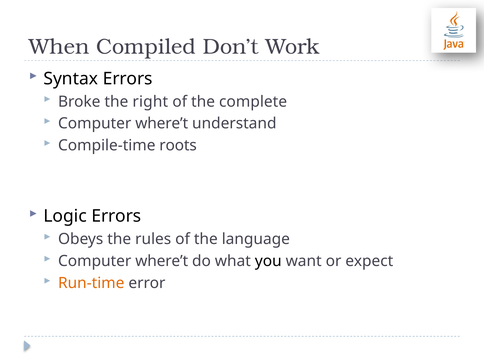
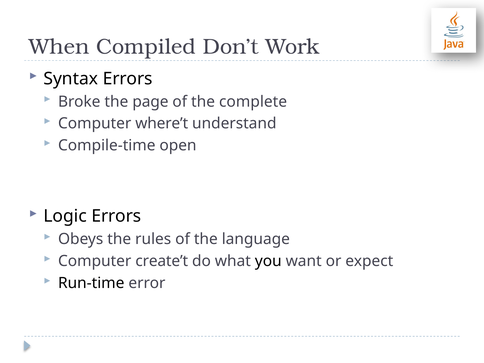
right: right -> page (150, 102)
roots: roots -> open (178, 145)
where’t: where’t -> create’t (162, 261)
Run-time colour: orange -> black (91, 283)
